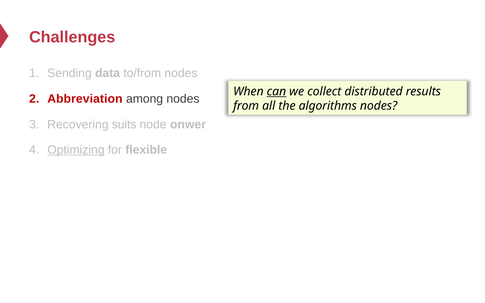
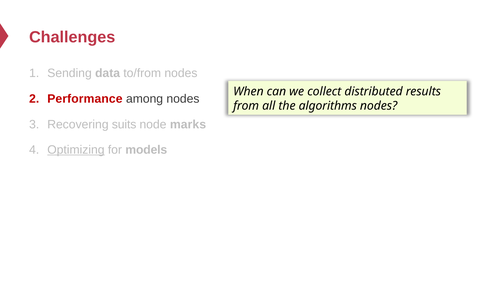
can underline: present -> none (276, 91)
Abbreviation: Abbreviation -> Performance (85, 99)
onwer: onwer -> marks (188, 124)
flexible: flexible -> models (146, 150)
